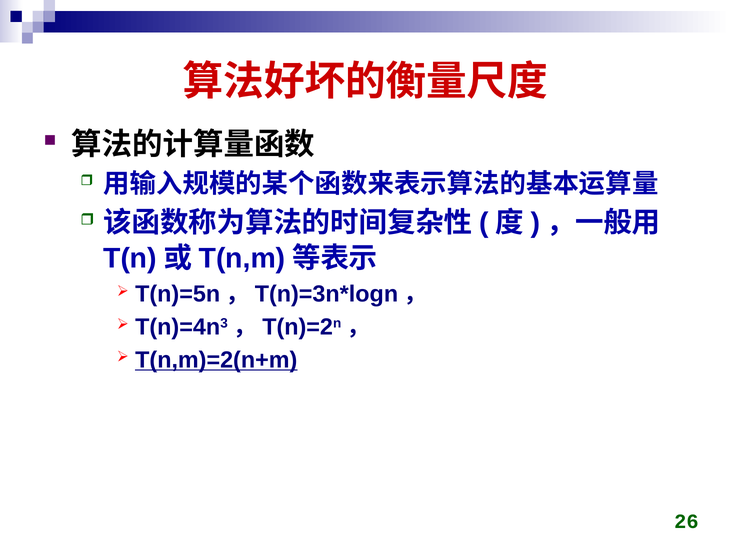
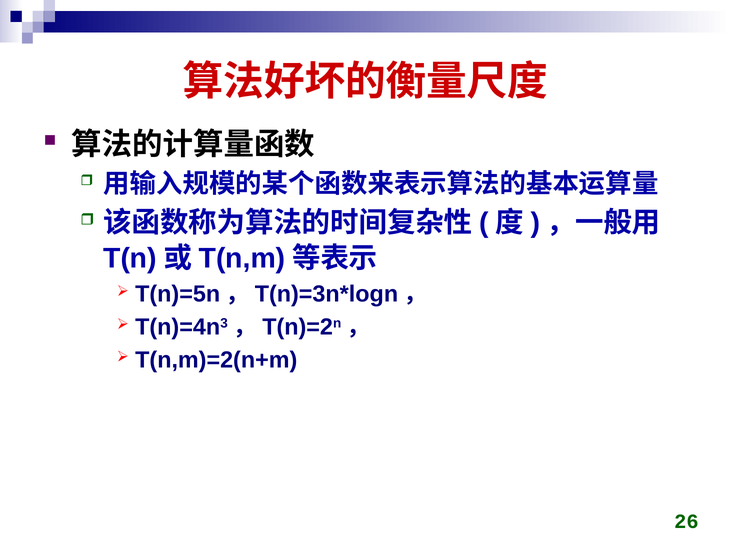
T(n,m)=2(n+m underline: present -> none (216, 360)
